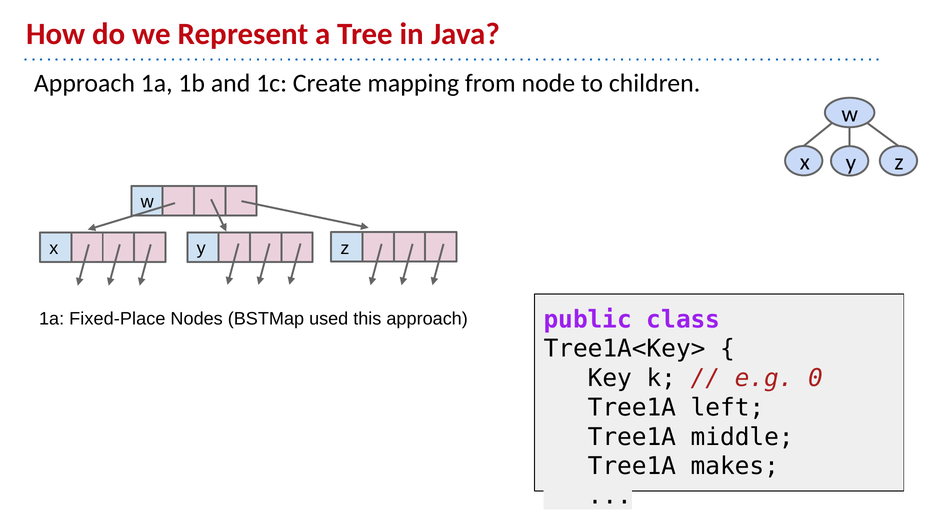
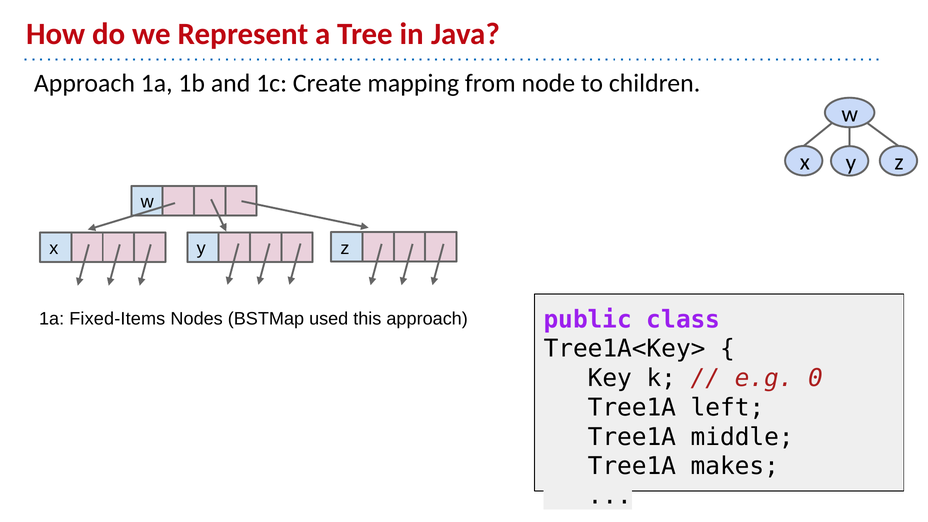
Fixed-Place: Fixed-Place -> Fixed-Items (117, 319)
